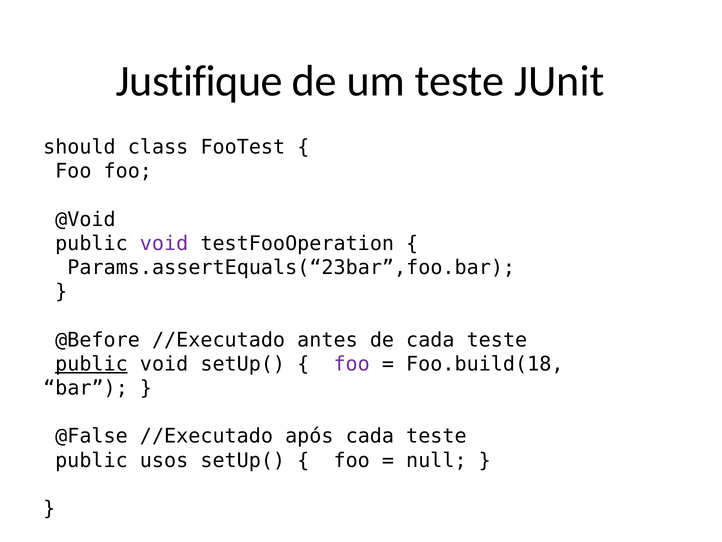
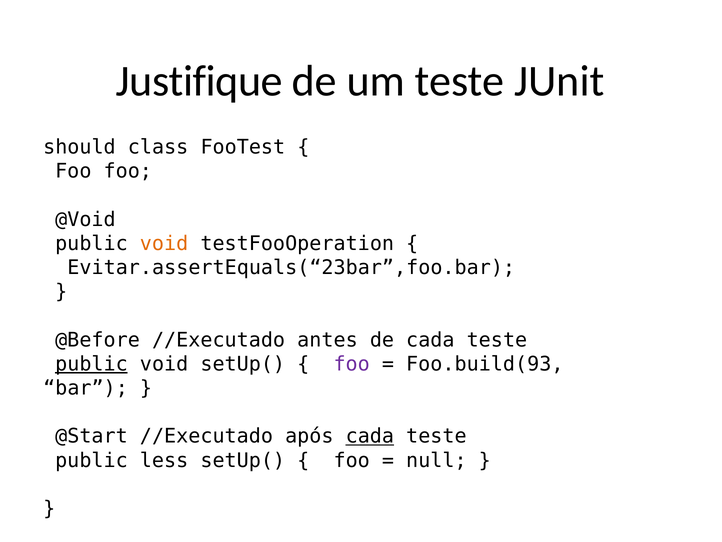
void colour: purple -> orange (164, 243)
Params.assertEquals(“23bar”,foo.bar: Params.assertEquals(“23bar”,foo.bar -> Evitar.assertEquals(“23bar”,foo.bar (291, 267)
Foo.build(18: Foo.build(18 -> Foo.build(93 (485, 364)
@False: @False -> @Start (91, 436)
cada underline: none -> present (370, 436)
usos: usos -> less (164, 460)
